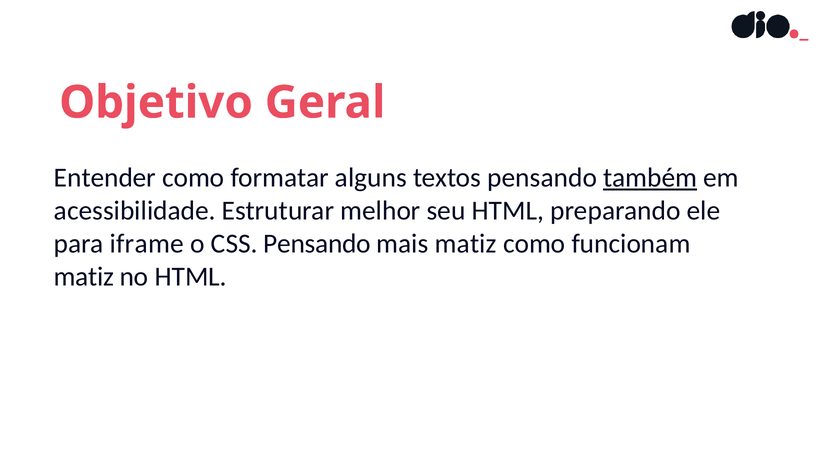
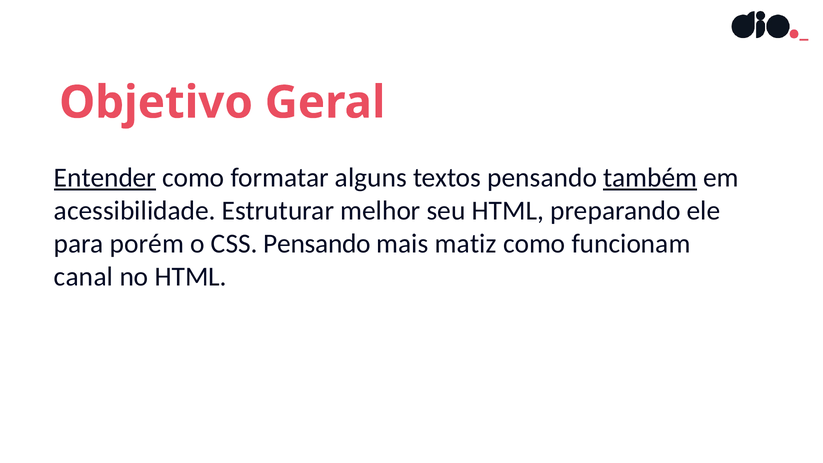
Entender underline: none -> present (105, 178)
iframe: iframe -> porém (147, 244)
matiz: matiz -> canal (84, 276)
